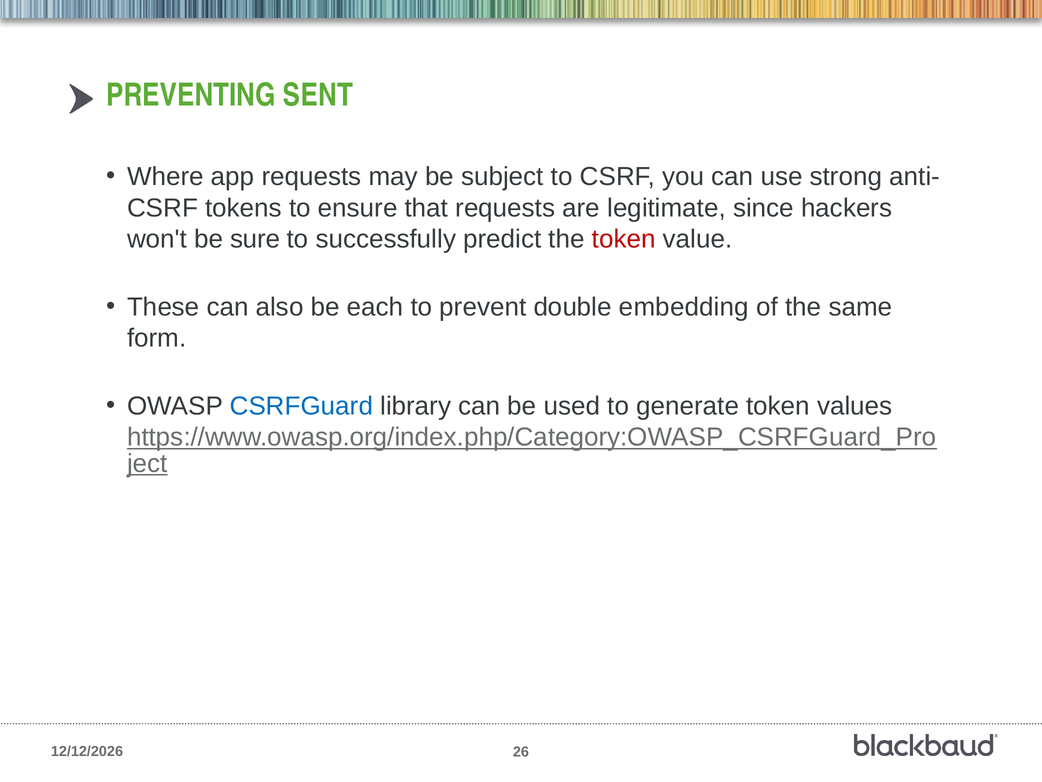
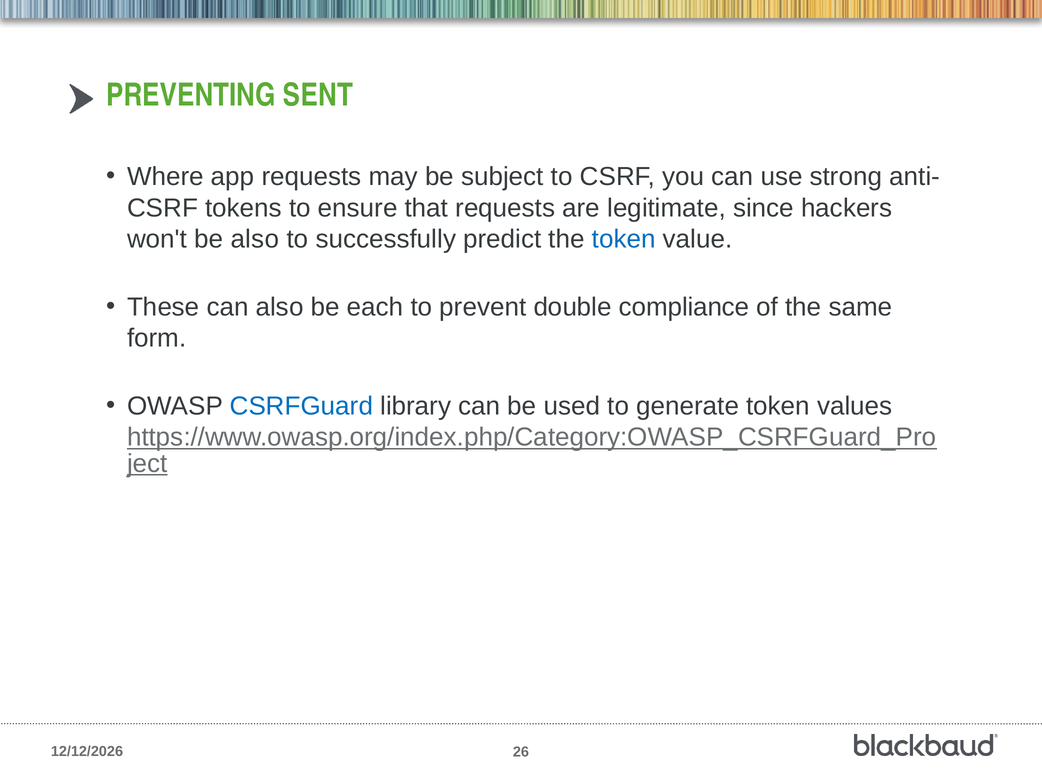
be sure: sure -> also (255, 239)
token colour: red -> blue (624, 239)
embedding: embedding -> compliance (684, 307)
